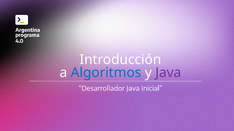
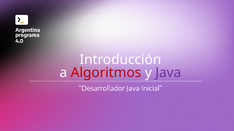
Algoritmos colour: blue -> red (106, 73)
